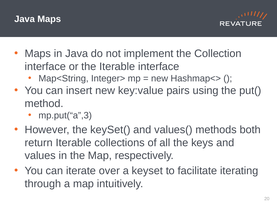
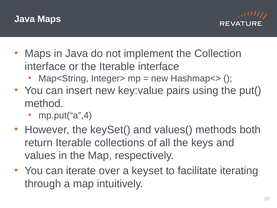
mp.put(“a”,3: mp.put(“a”,3 -> mp.put(“a”,4 (65, 115)
